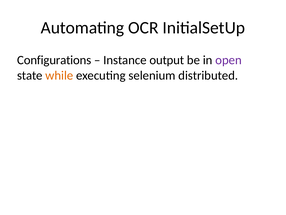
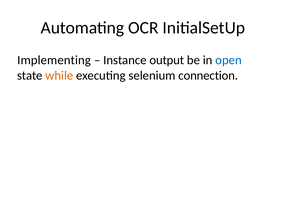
Configurations: Configurations -> Implementing (54, 60)
open colour: purple -> blue (229, 60)
distributed: distributed -> connection (208, 75)
